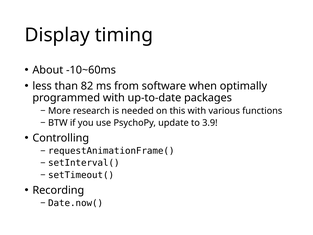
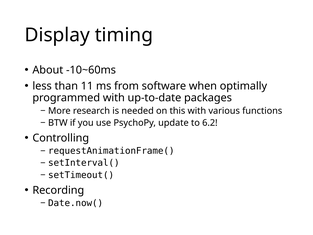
82: 82 -> 11 (87, 86)
3.9: 3.9 -> 6.2 (210, 123)
